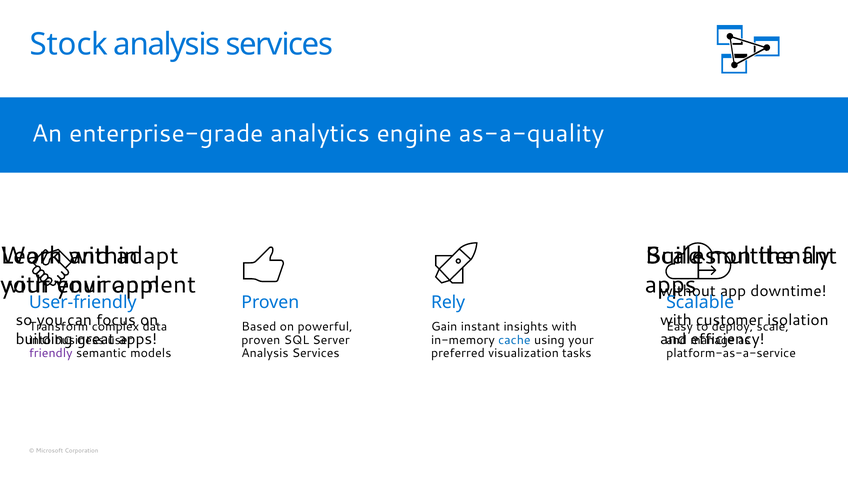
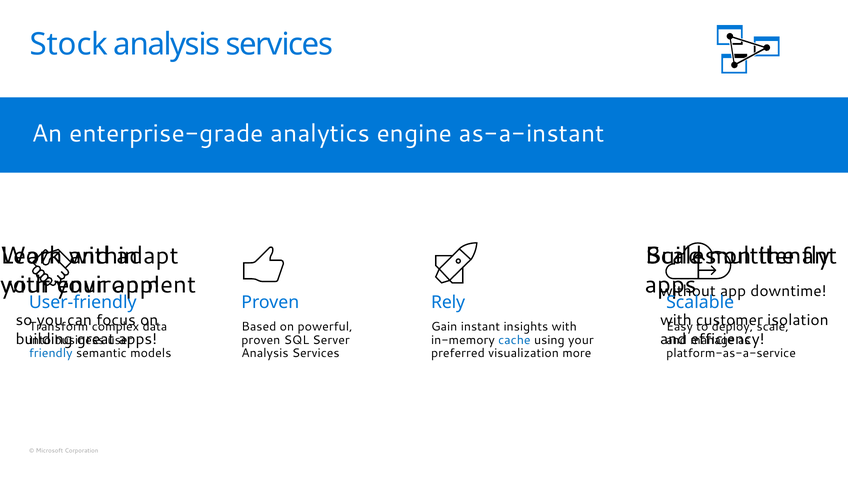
as-a-quality: as-a-quality -> as-a-instant (532, 133)
friendly colour: purple -> blue (51, 353)
tasks: tasks -> more (577, 353)
